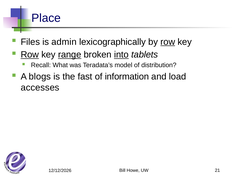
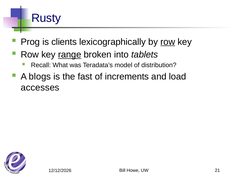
Place: Place -> Rusty (46, 18)
Files: Files -> Prog (30, 42)
admin: admin -> clients (64, 42)
Row underline: present -> none (30, 54)
into underline: present -> none (121, 54)
information: information -> increments (127, 76)
